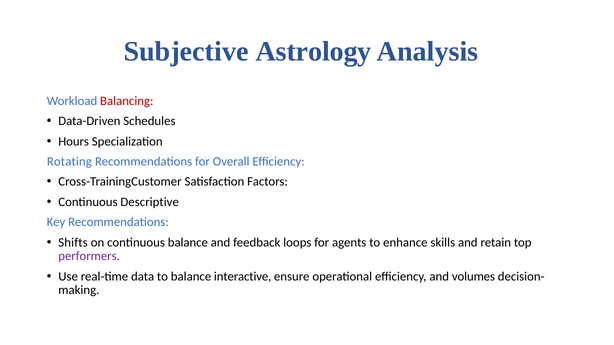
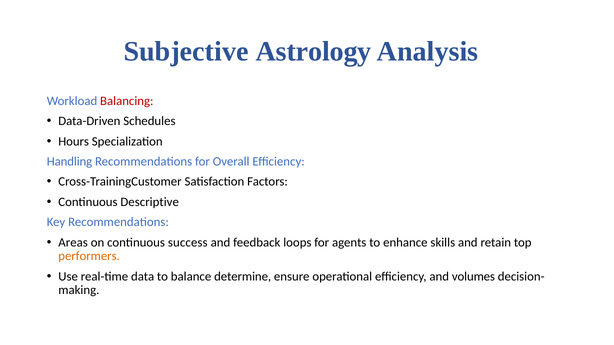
Rotating: Rotating -> Handling (70, 162)
Shifts: Shifts -> Areas (73, 243)
continuous balance: balance -> success (188, 243)
performers colour: purple -> orange (89, 256)
interactive: interactive -> determine (243, 277)
